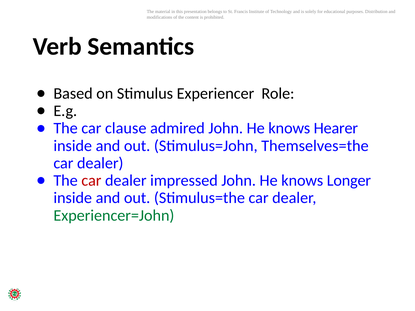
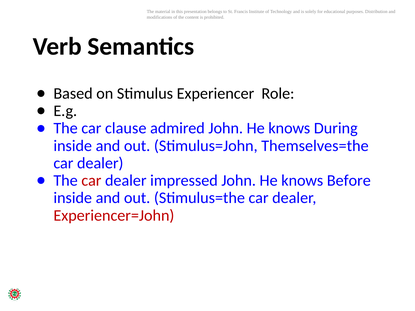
Hearer: Hearer -> During (336, 128)
Longer: Longer -> Before (349, 181)
Experiencer=John colour: green -> red (114, 216)
